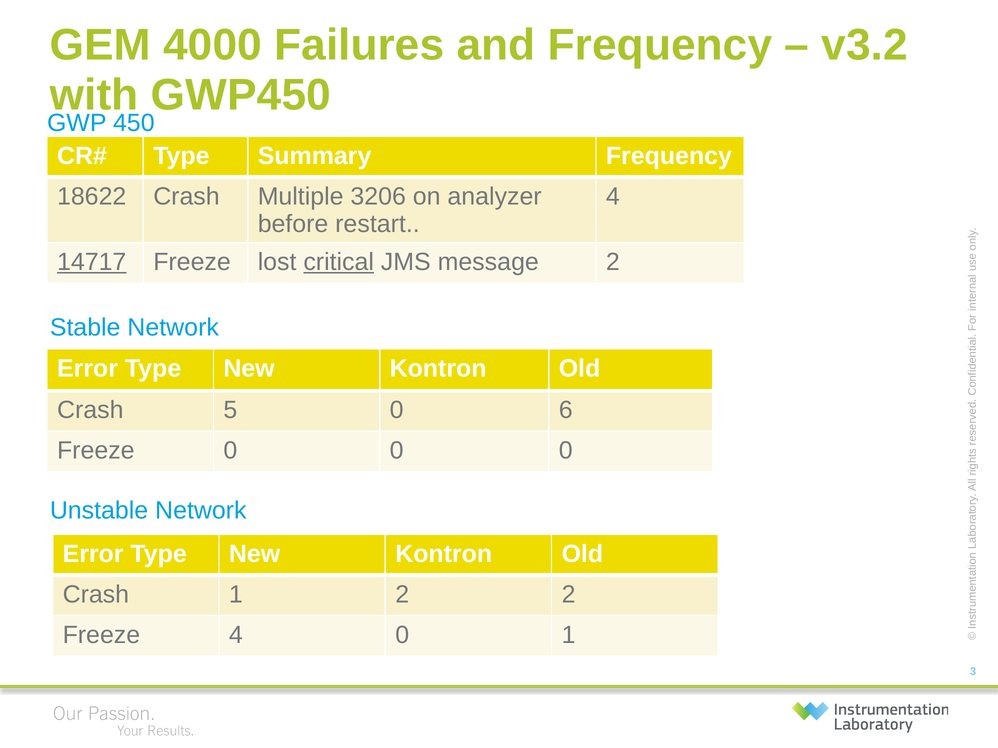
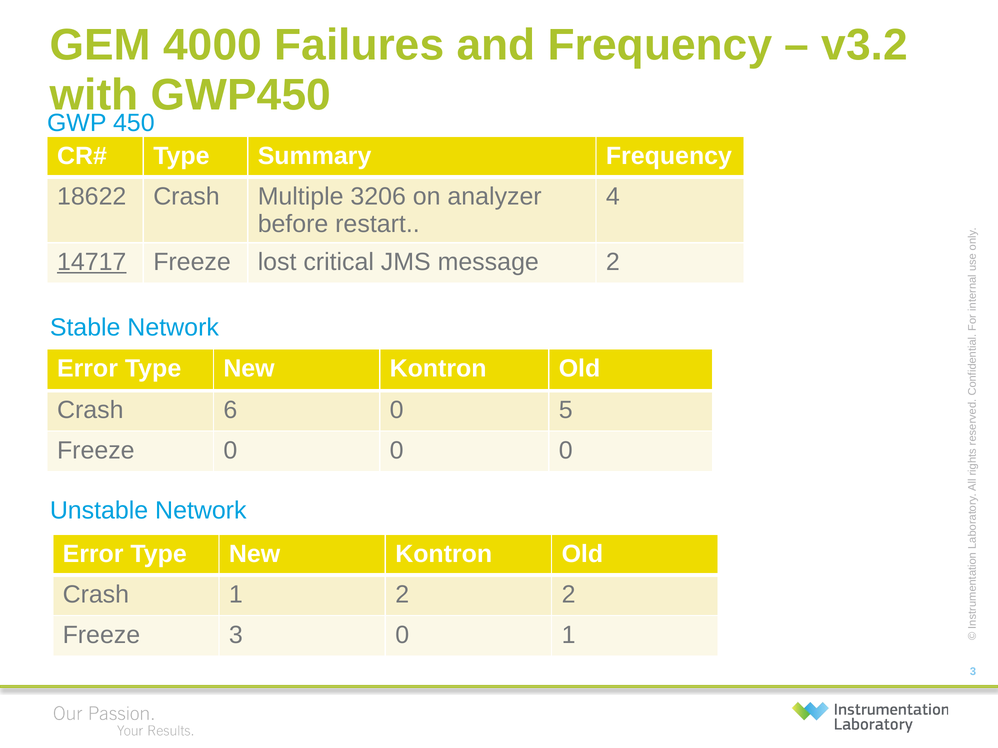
critical underline: present -> none (339, 262)
5: 5 -> 6 (230, 410)
6: 6 -> 5 (566, 410)
Freeze 4: 4 -> 3 (236, 635)
